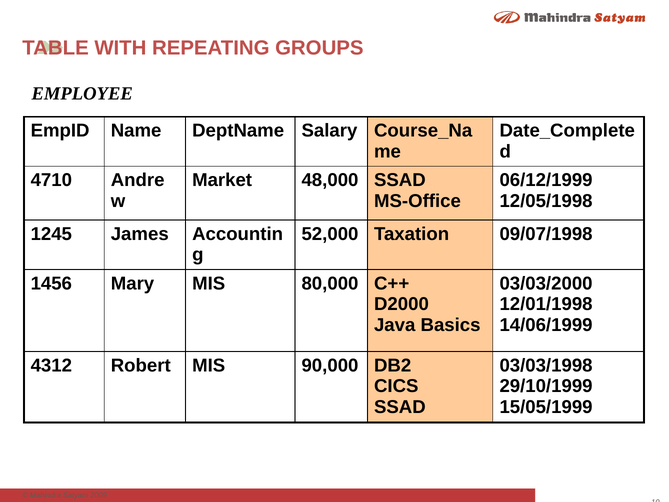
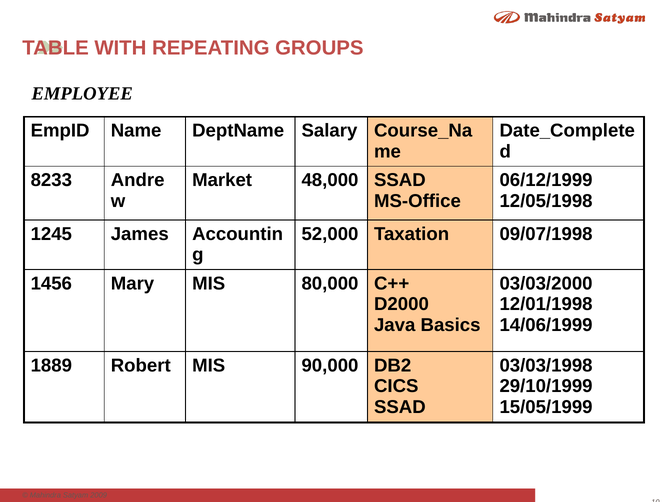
4710: 4710 -> 8233 (51, 180)
4312: 4312 -> 1889 (51, 365)
